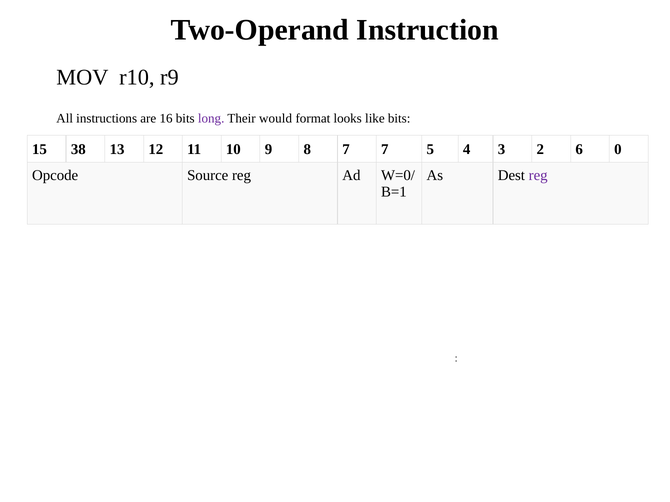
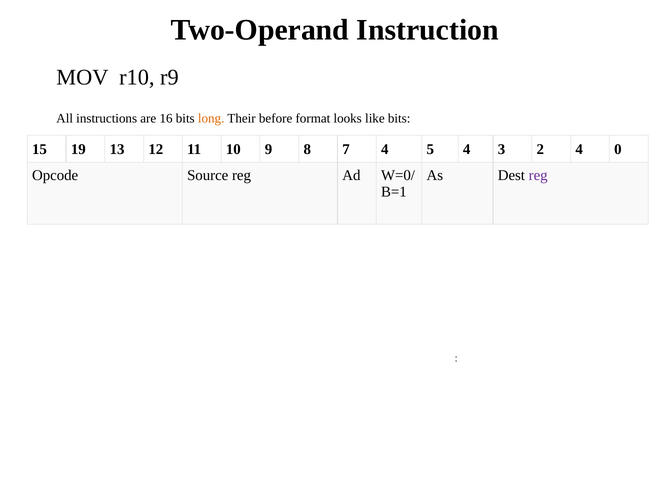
long colour: purple -> orange (211, 119)
would: would -> before (276, 119)
38: 38 -> 19 (78, 149)
7 7: 7 -> 4 (385, 149)
2 6: 6 -> 4 (579, 149)
